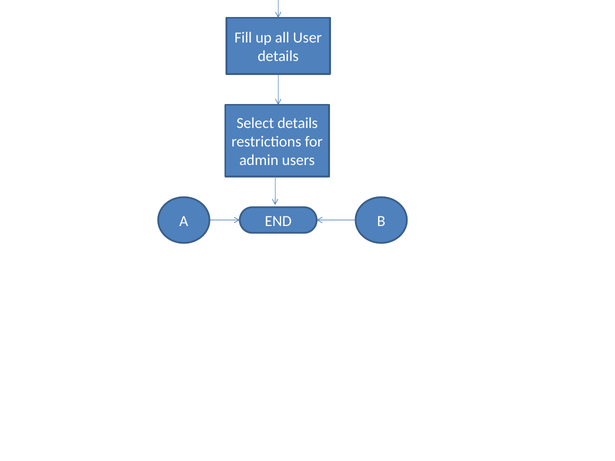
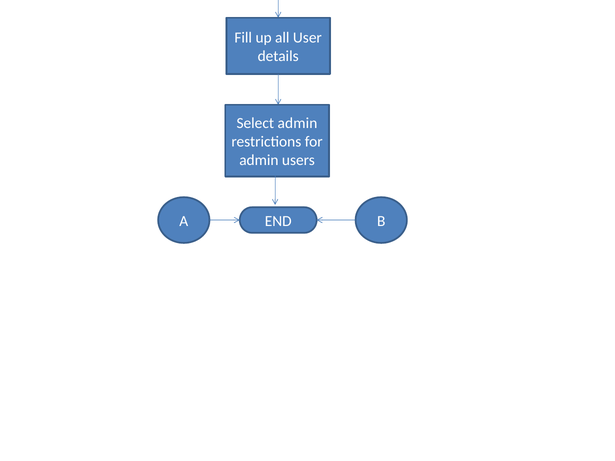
Select details: details -> admin (297, 123)
